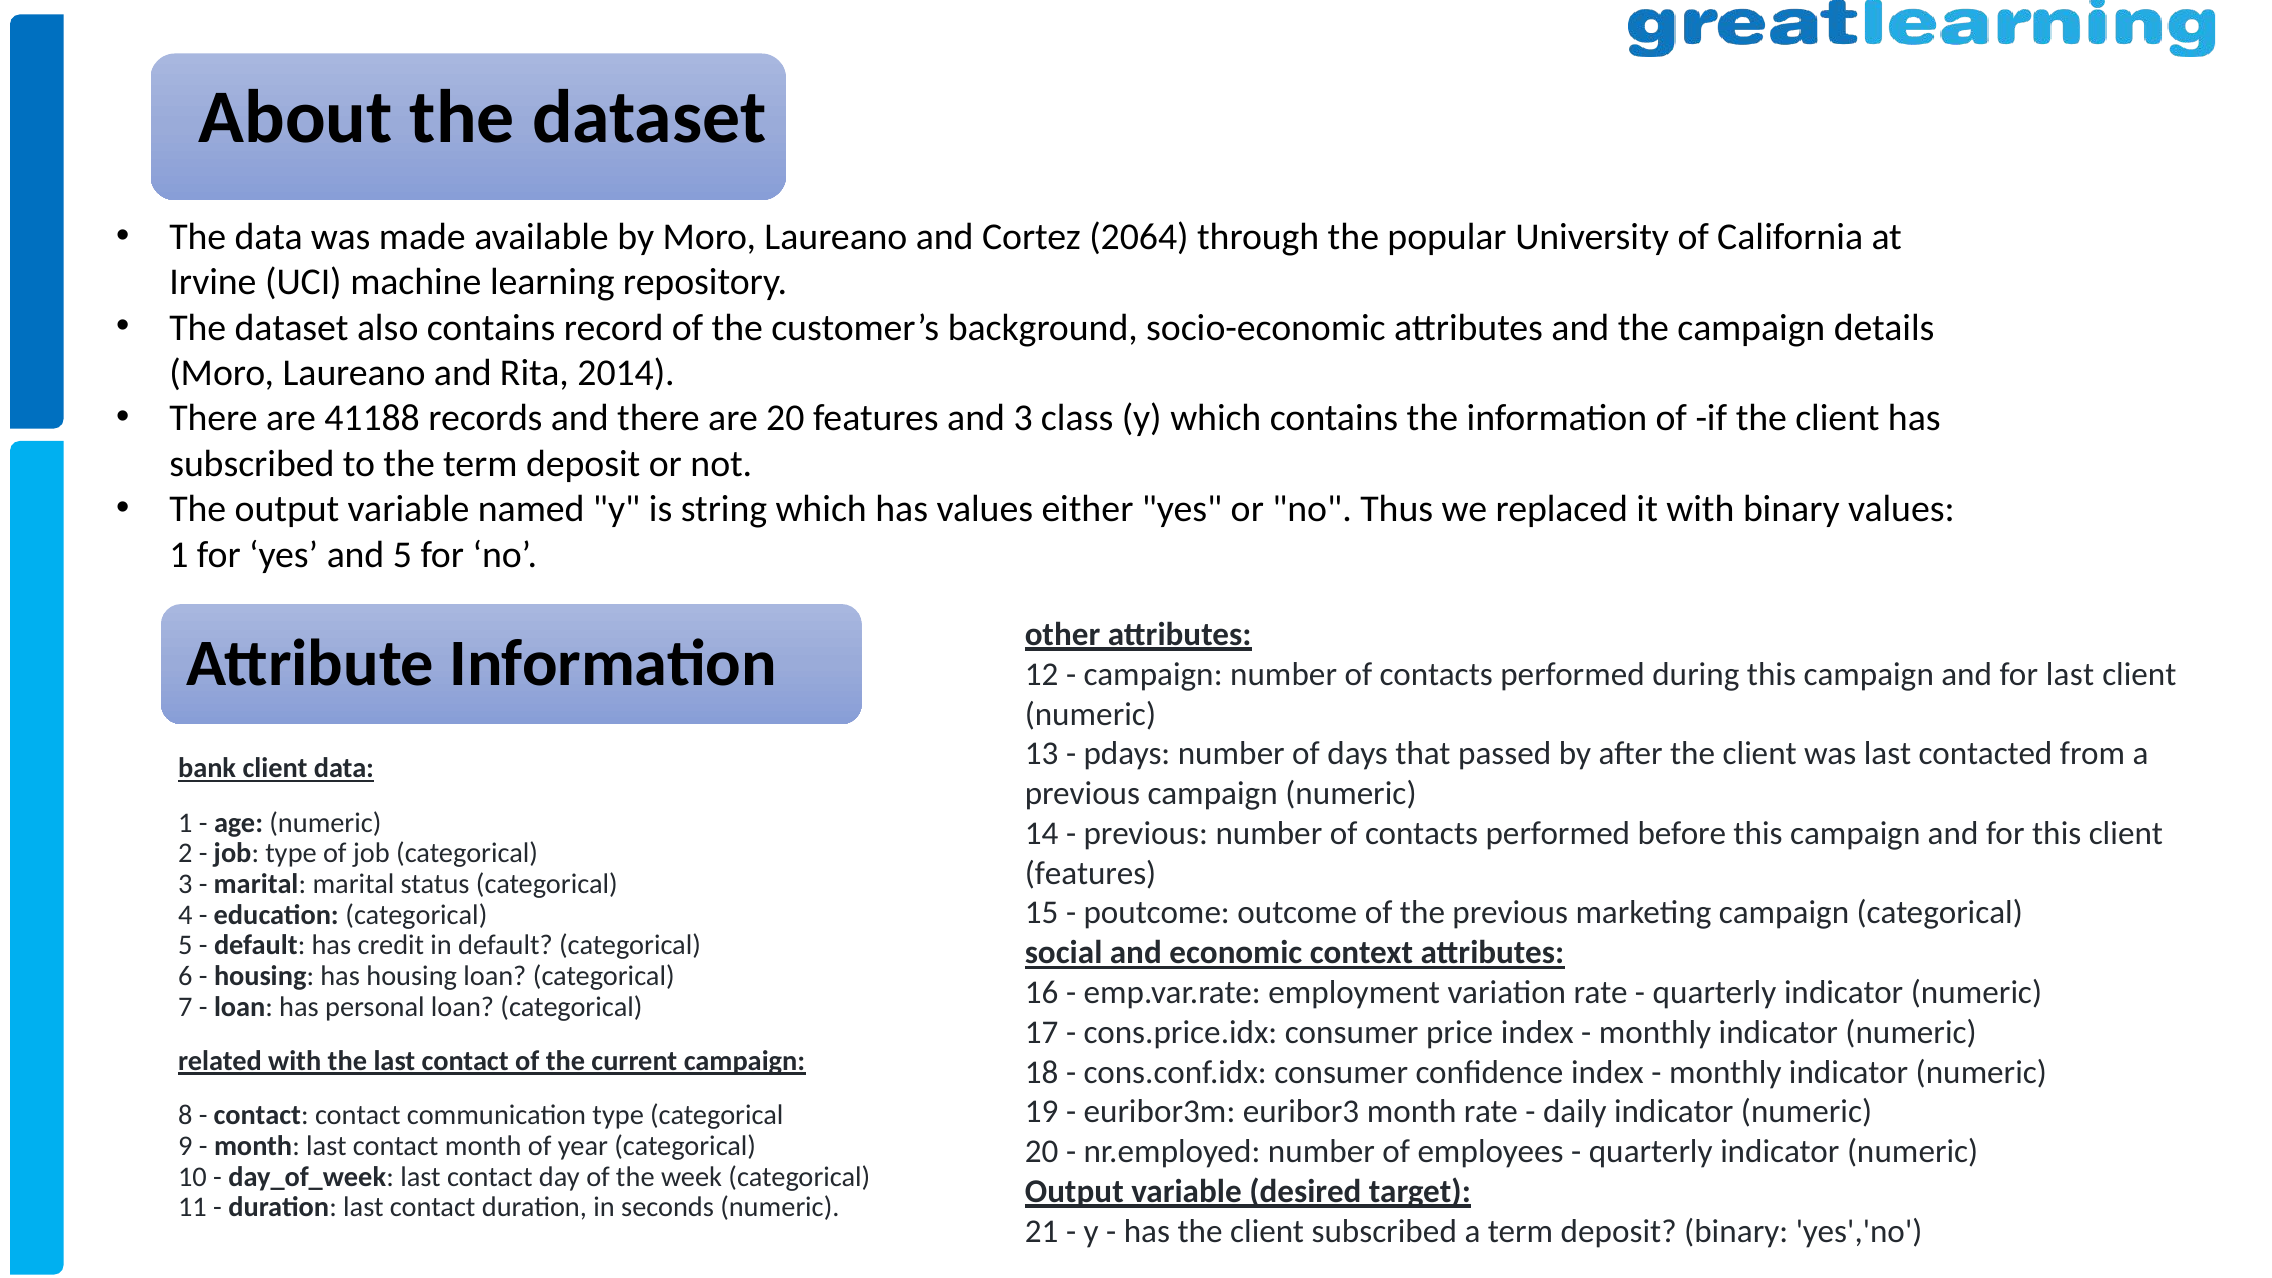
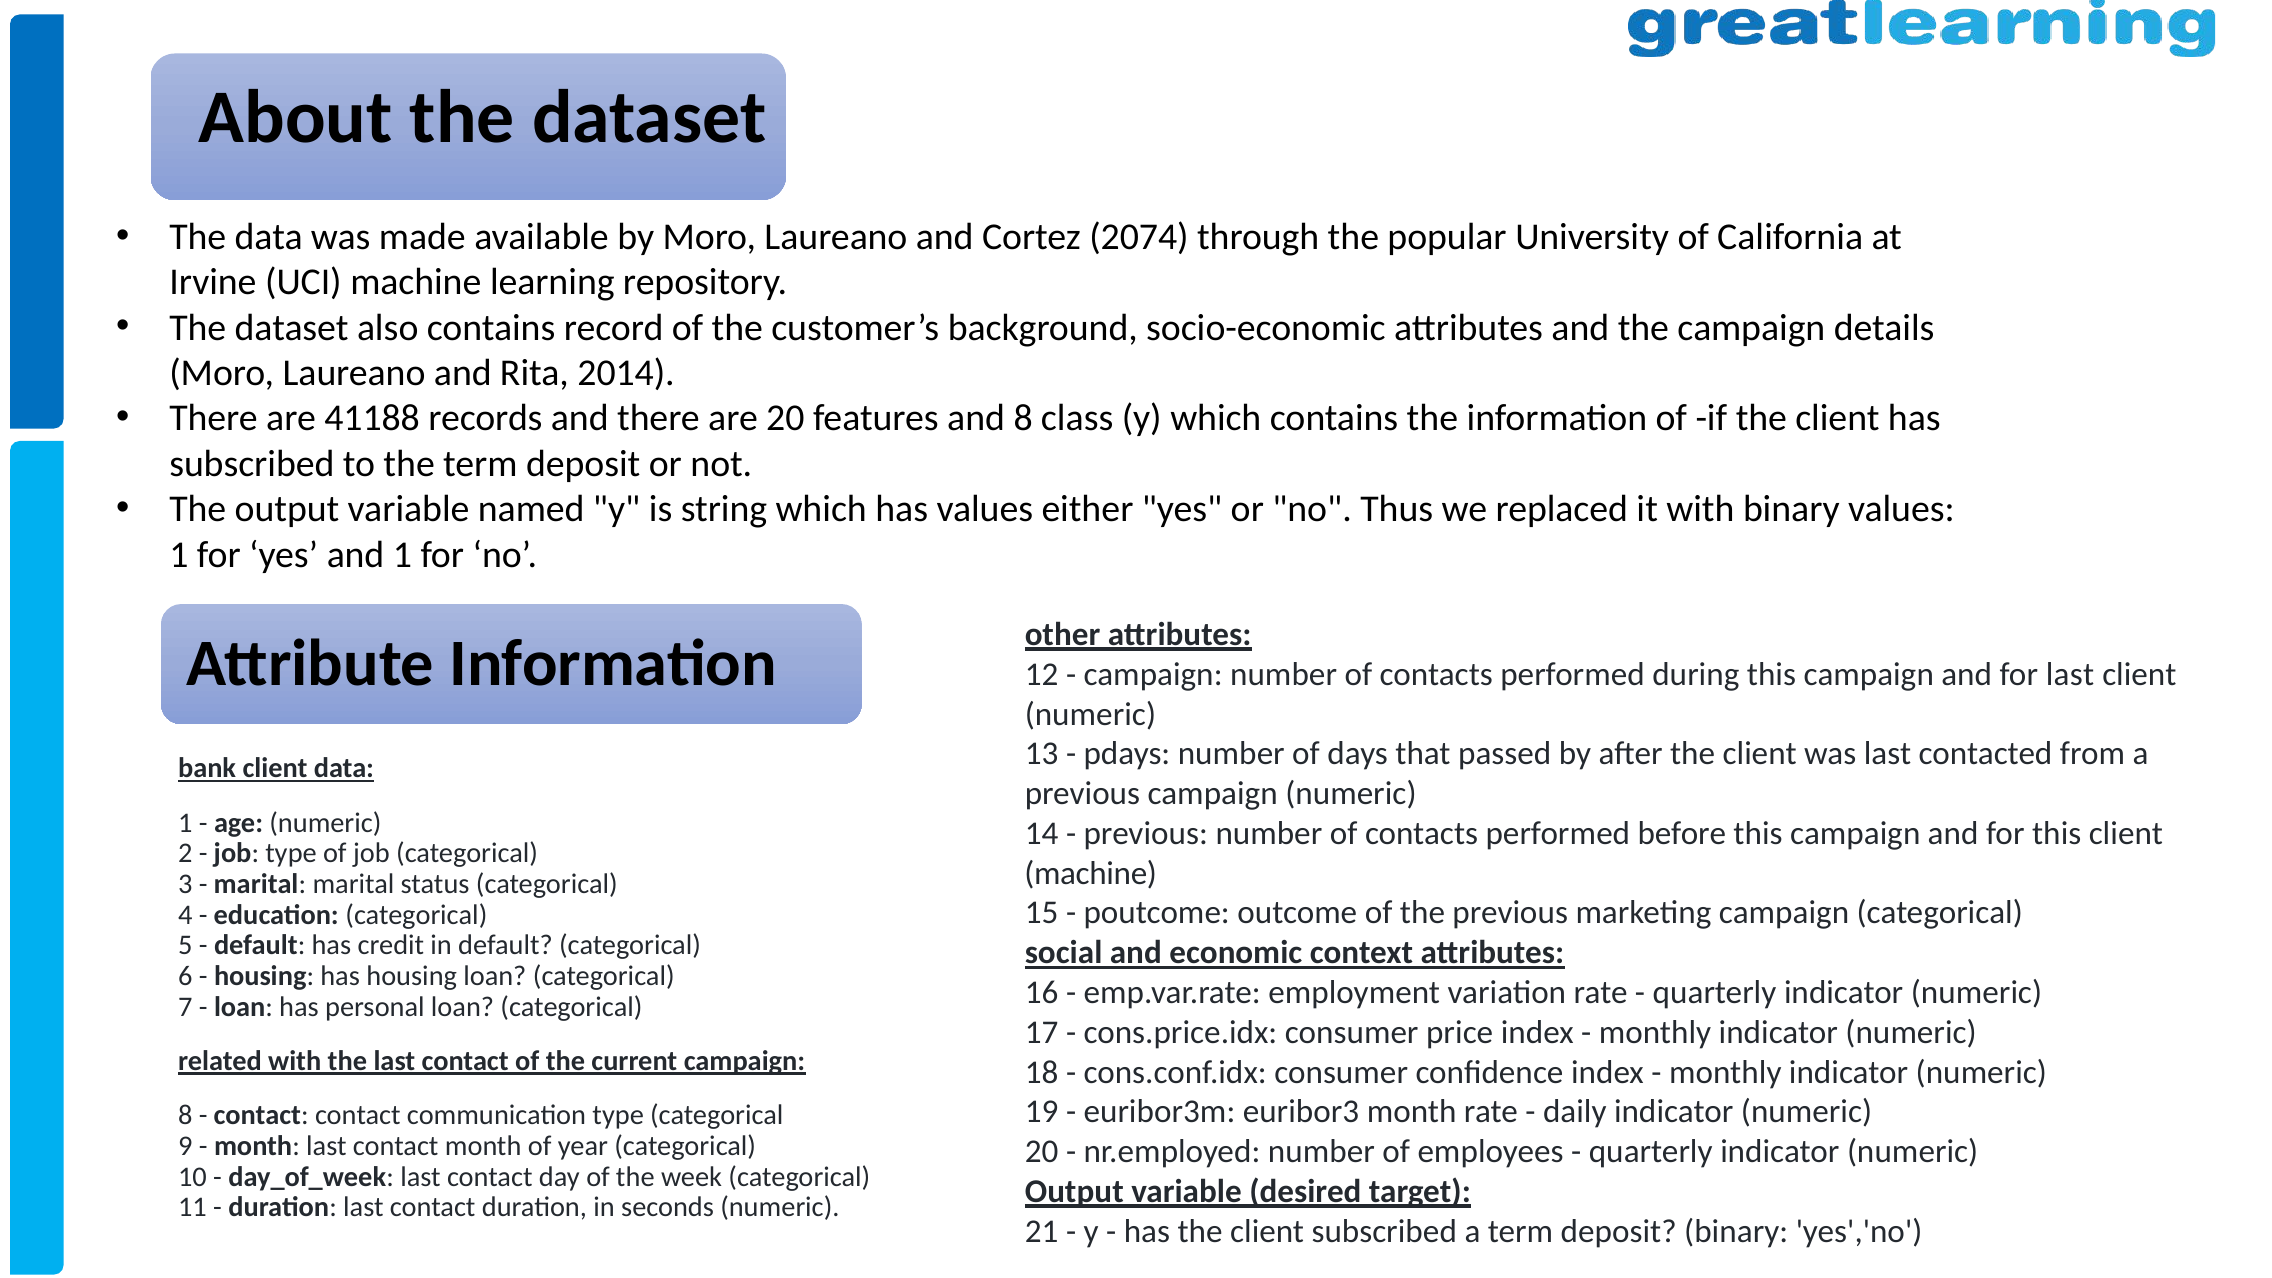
2064: 2064 -> 2074 (1139, 237)
and 3: 3 -> 8 (1023, 418)
and 5: 5 -> 1 (402, 555)
features: features -> machine (1091, 873)
